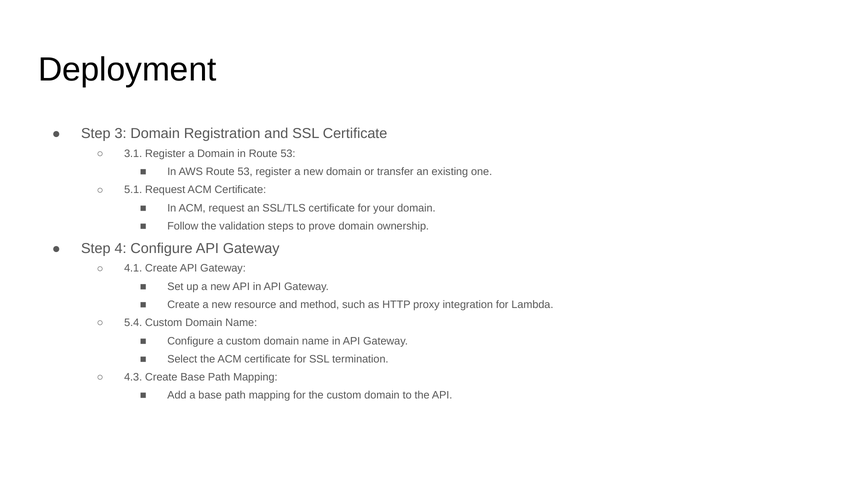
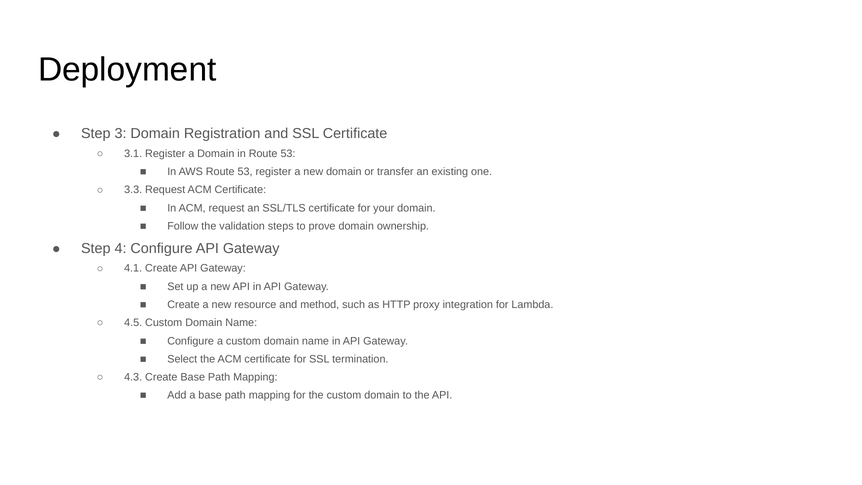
5.1: 5.1 -> 3.3 (133, 190)
5.4: 5.4 -> 4.5 (133, 323)
